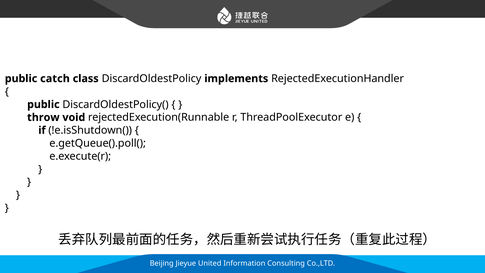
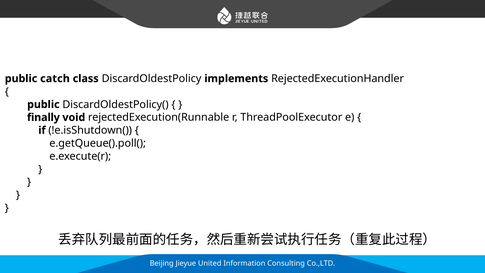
throw: throw -> finally (43, 117)
